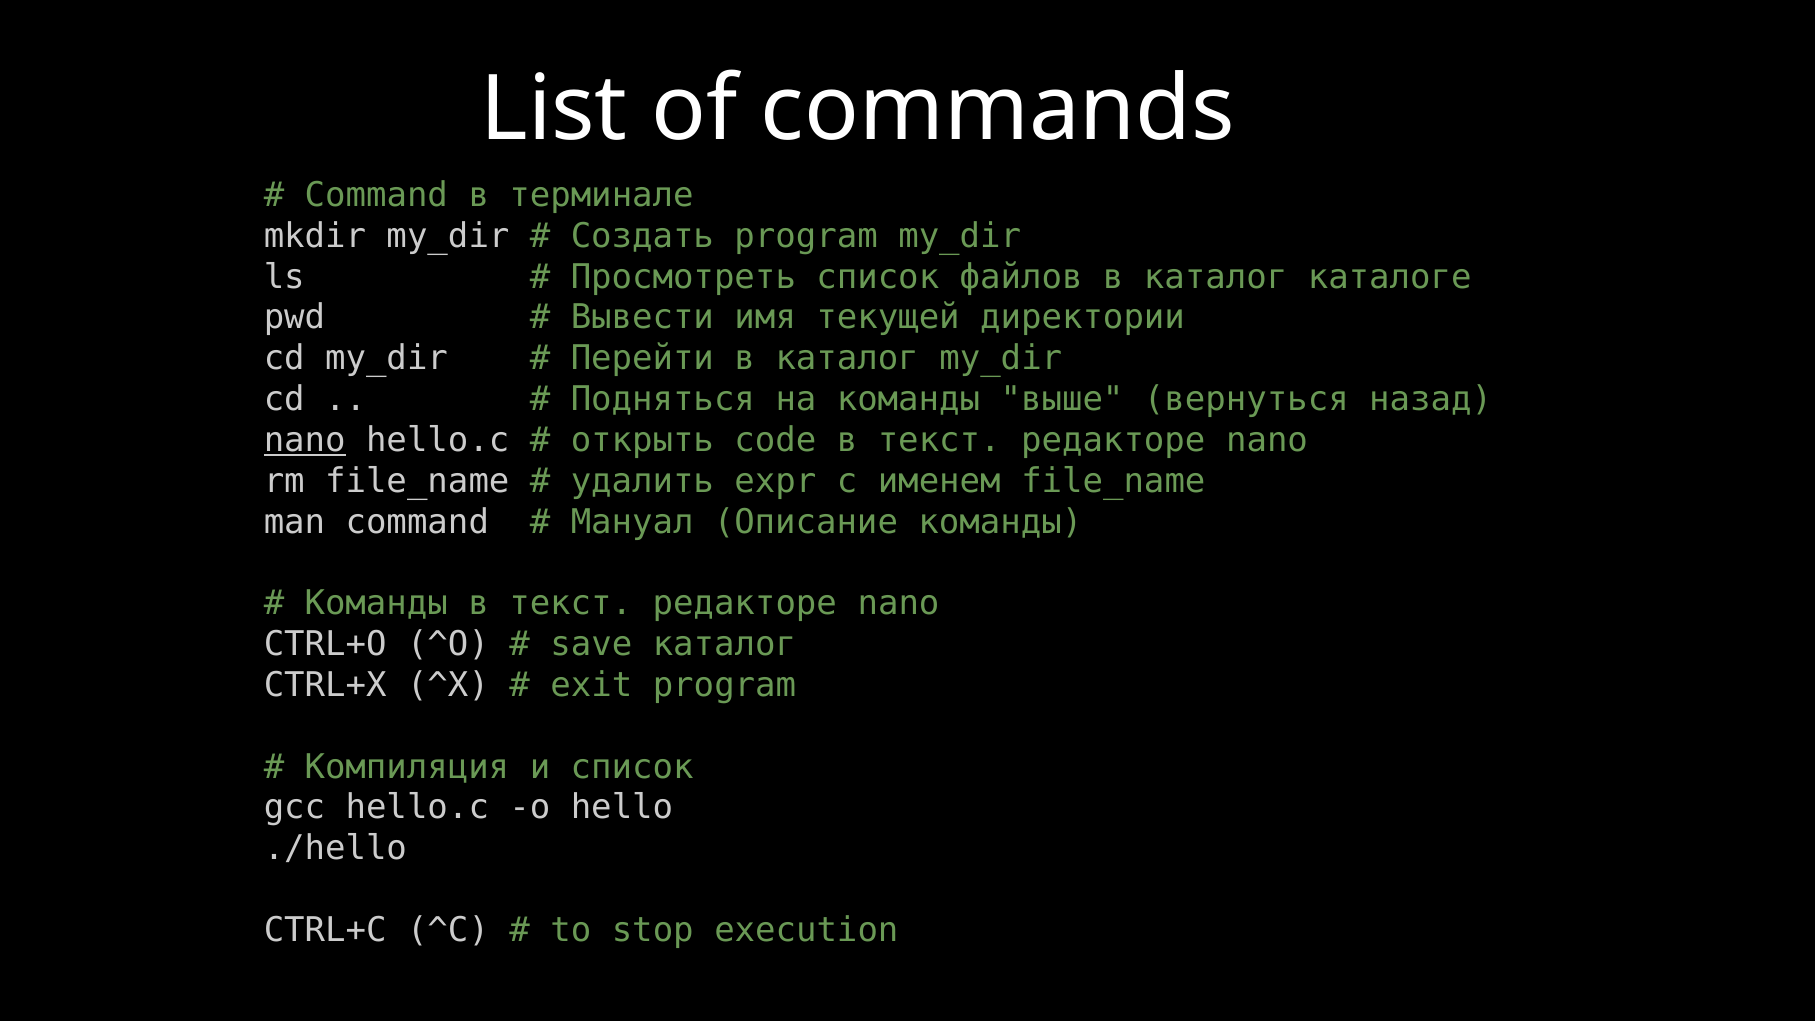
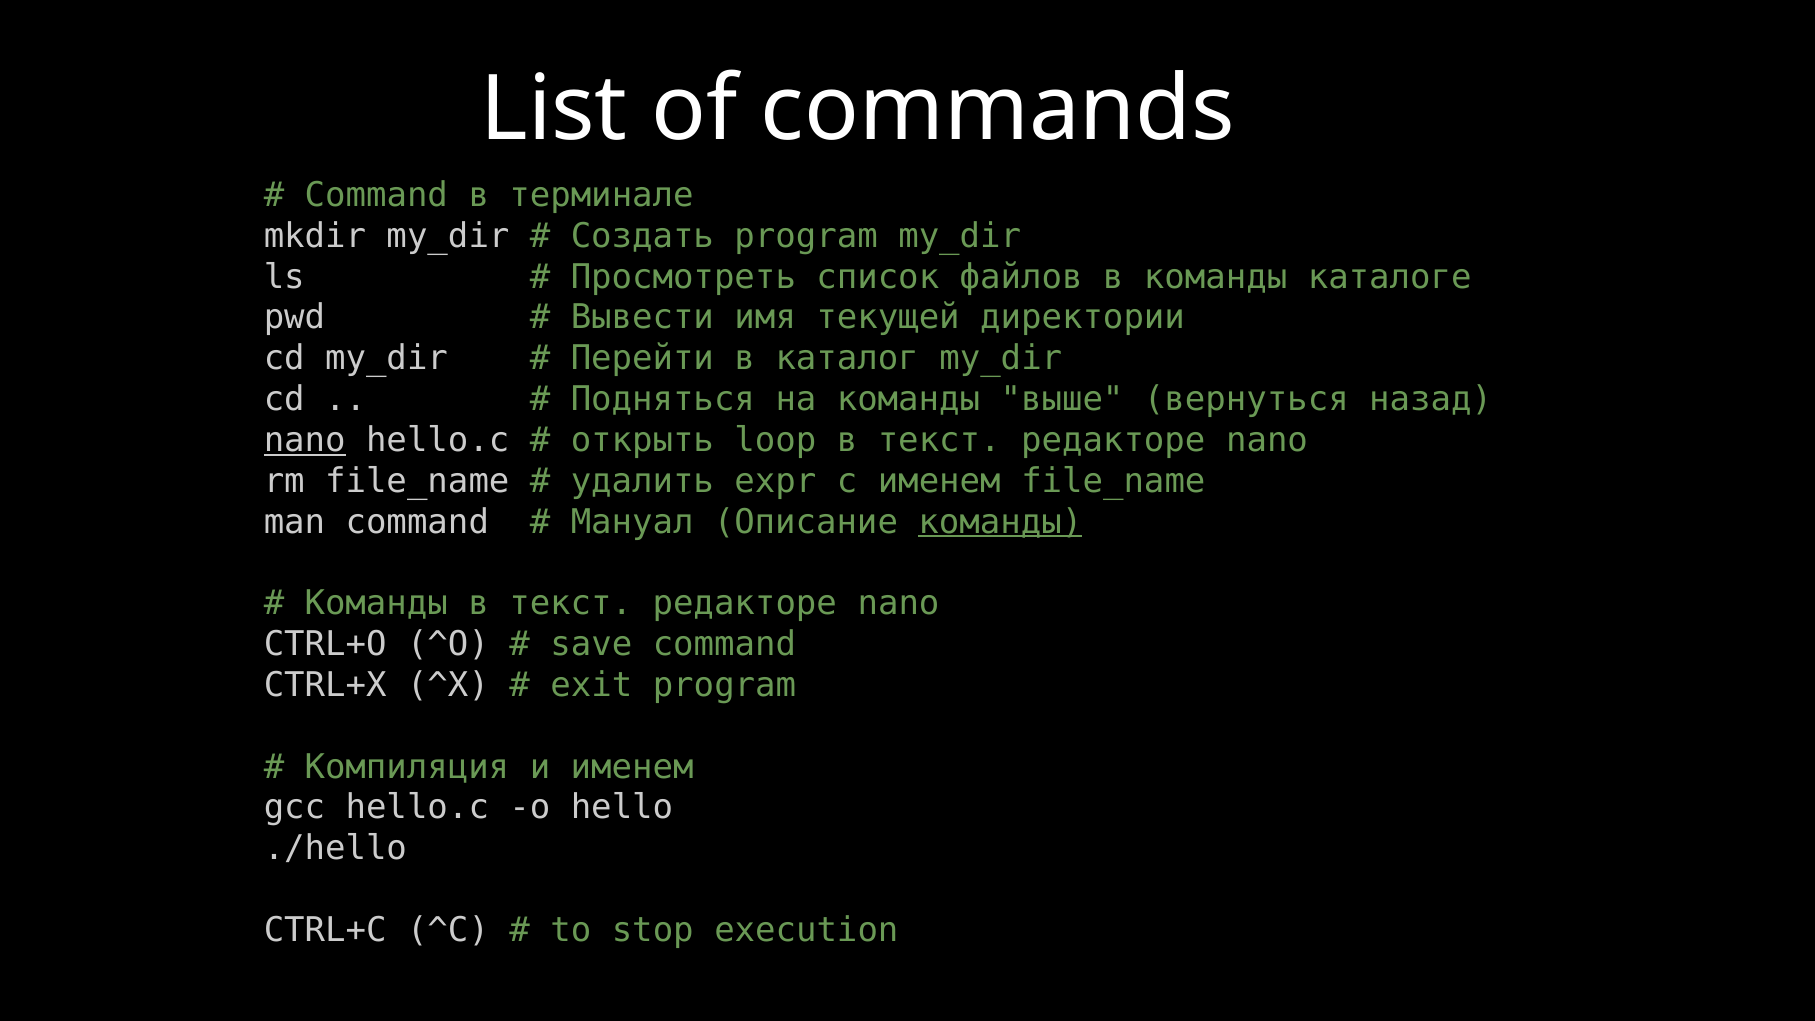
файлов в каталог: каталог -> команды (1216, 277)
code: code -> loop (775, 440)
команды underline: none -> present (1000, 522)
save каталог: каталог -> command (724, 644)
и список: список -> именем (632, 767)
